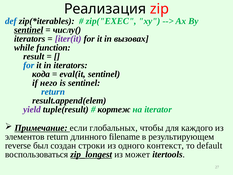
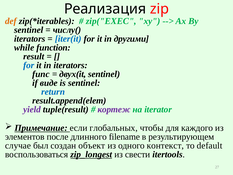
def colour: blue -> orange (11, 21)
sentinel underline: present -> none (29, 30)
iter(it colour: purple -> blue (68, 39)
вызовах: вызовах -> другими (131, 39)
кода: кода -> func (41, 74)
eval(it: eval(it -> двух(it (73, 74)
него: него -> виде (49, 83)
кортеж colour: black -> purple (114, 109)
элементов return: return -> после (58, 137)
reverse: reverse -> случае (18, 145)
строки: строки -> объект (92, 145)
может: может -> свести (138, 154)
